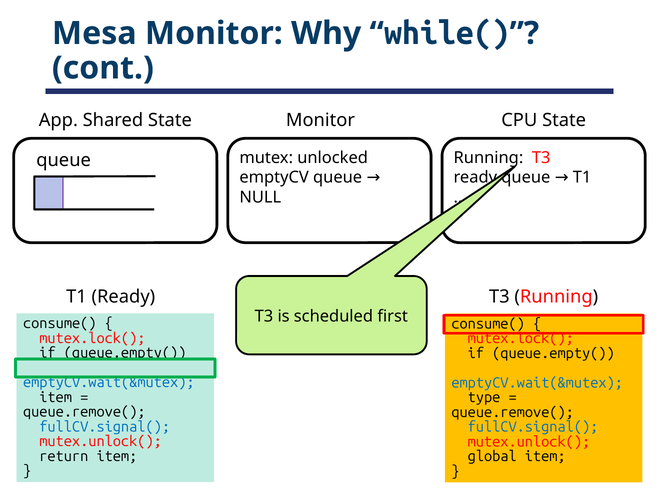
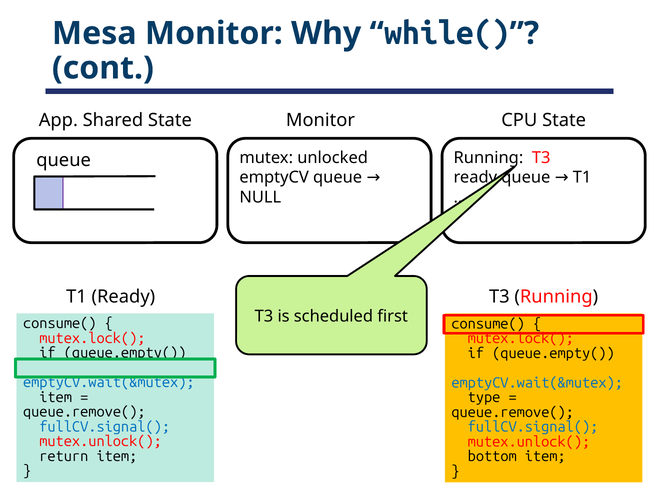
global: global -> bottom (492, 457)
